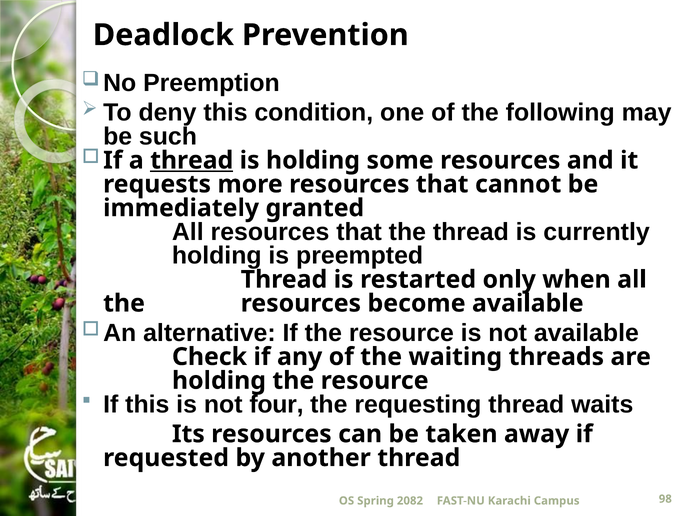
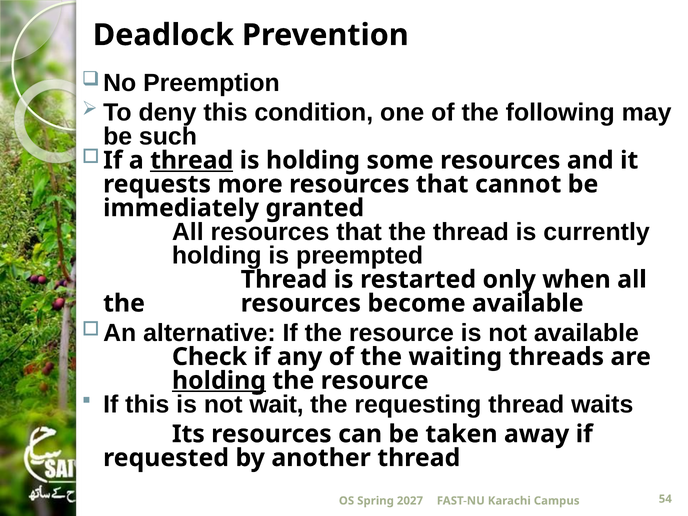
holding underline: none -> present (219, 381)
four: four -> wait (276, 404)
2082: 2082 -> 2027 (410, 501)
98: 98 -> 54 (665, 499)
